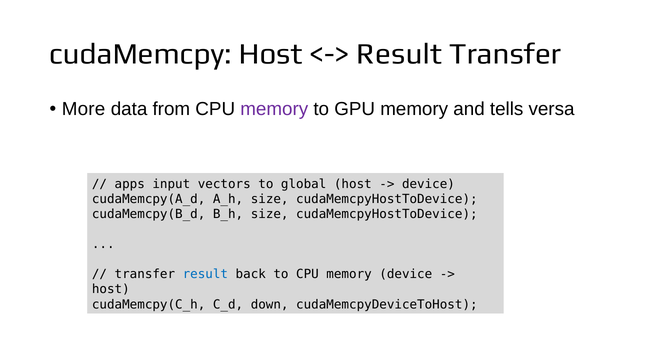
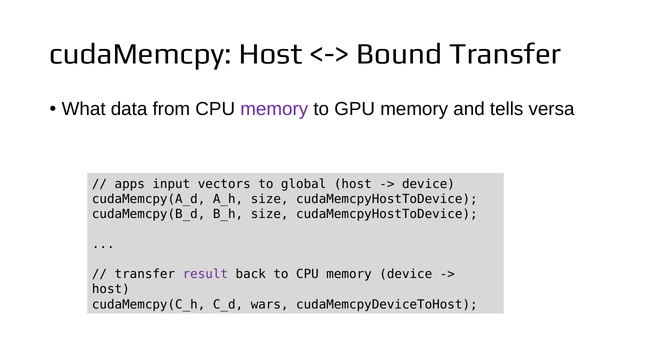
Result: Result -> Bound (399, 54)
More: More -> What (84, 109)
result colour: blue -> purple (205, 274)
down: down -> wars (270, 304)
